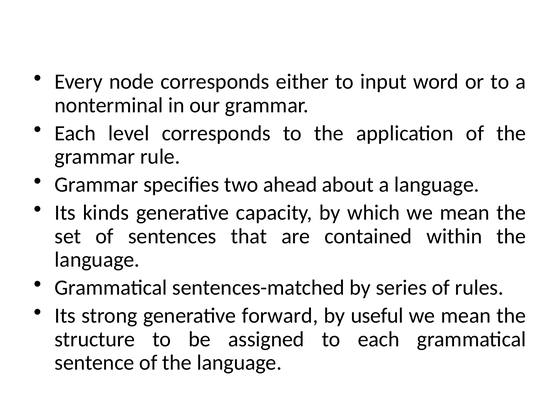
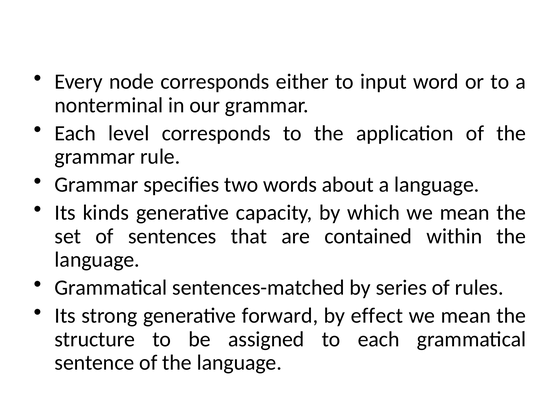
ahead: ahead -> words (290, 185)
useful: useful -> effect (377, 316)
